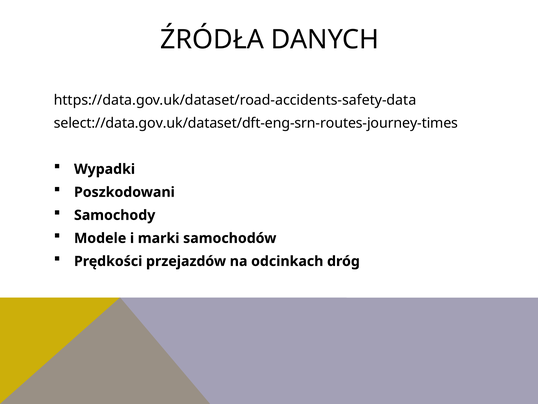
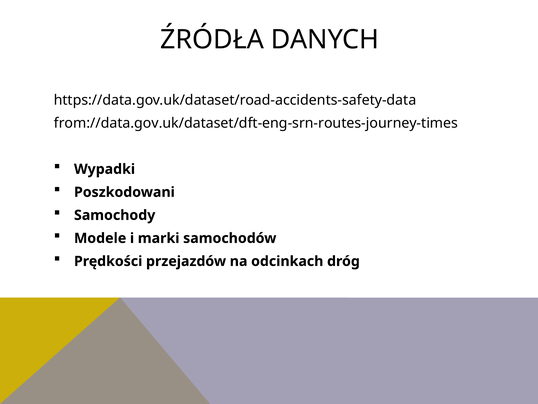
select://data.gov.uk/dataset/dft-eng-srn-routes-journey-times: select://data.gov.uk/dataset/dft-eng-srn-routes-journey-times -> from://data.gov.uk/dataset/dft-eng-srn-routes-journey-times (256, 123)
